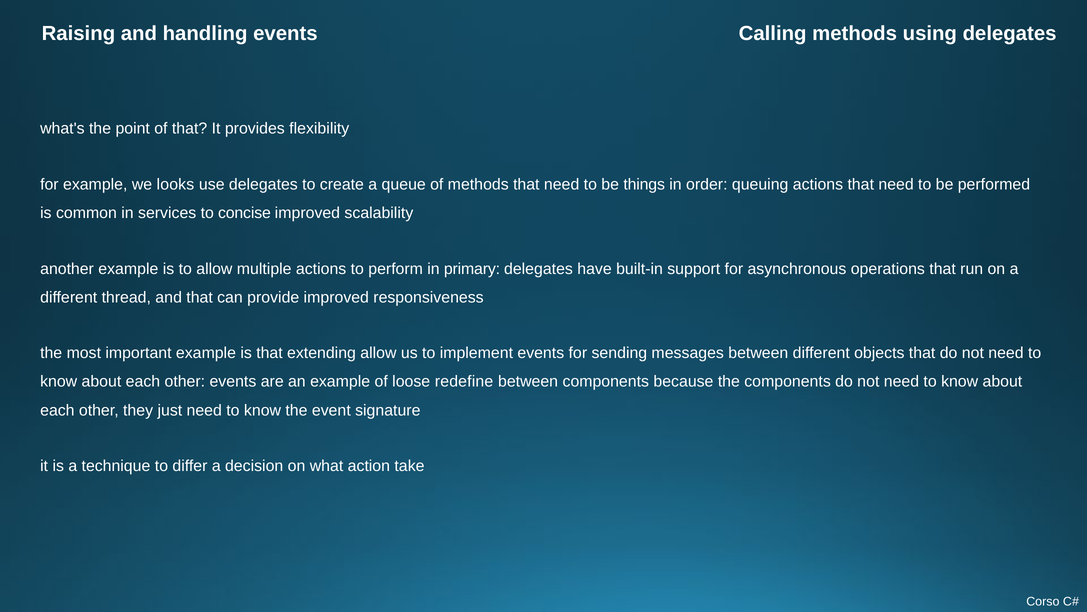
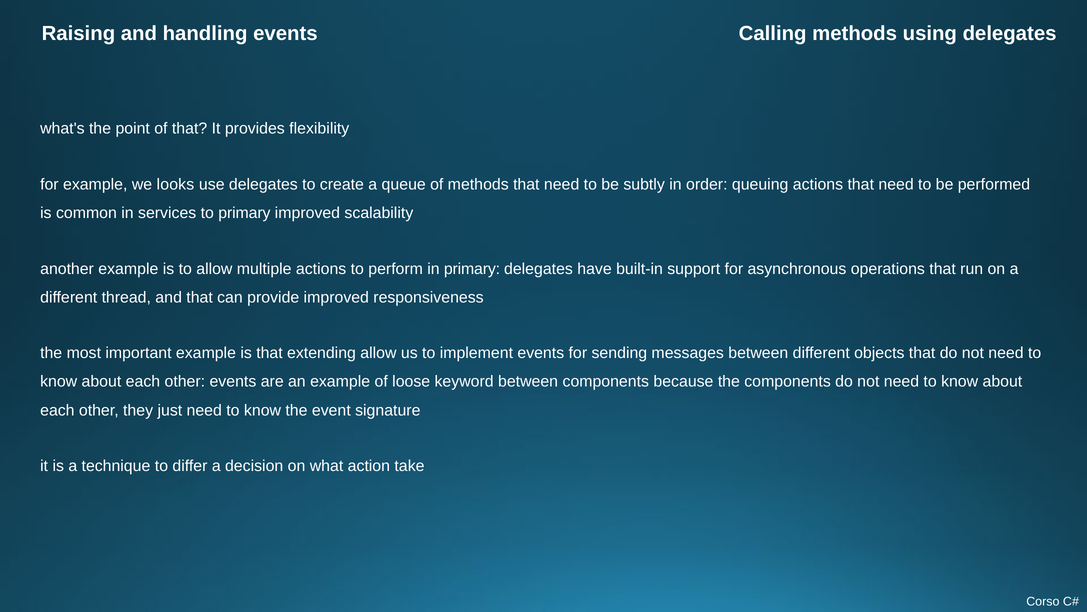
things: things -> subtly (644, 184)
to concise: concise -> primary (244, 213)
redefine: redefine -> keyword (464, 381)
